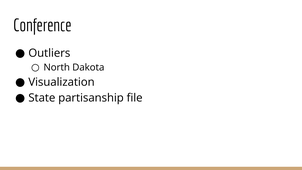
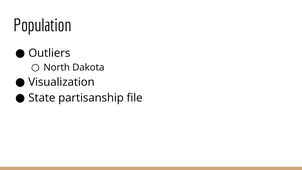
Conference: Conference -> Population (42, 26)
